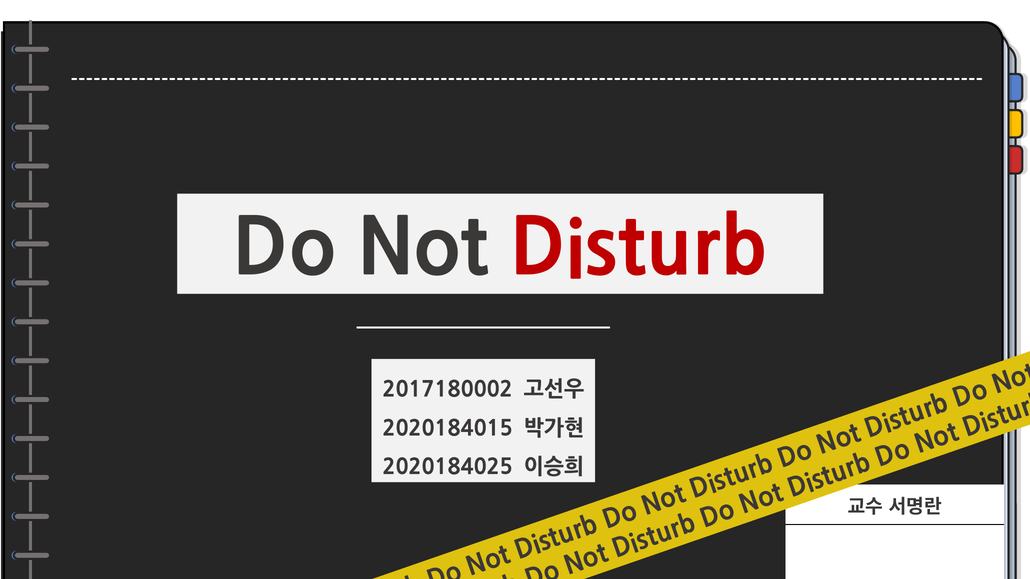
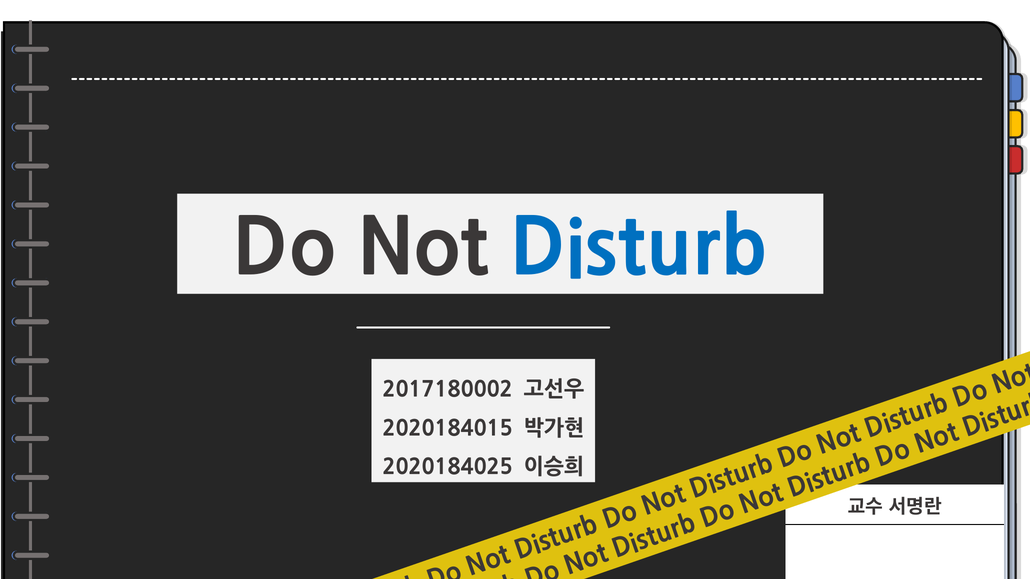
Disturb colour: red -> blue (639, 249)
